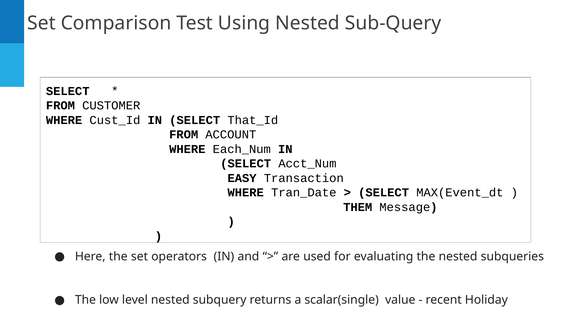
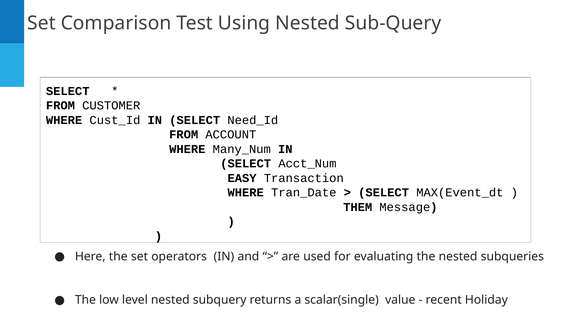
That_Id: That_Id -> Need_Id (253, 120)
Each_Num: Each_Num -> Many_Num (242, 149)
